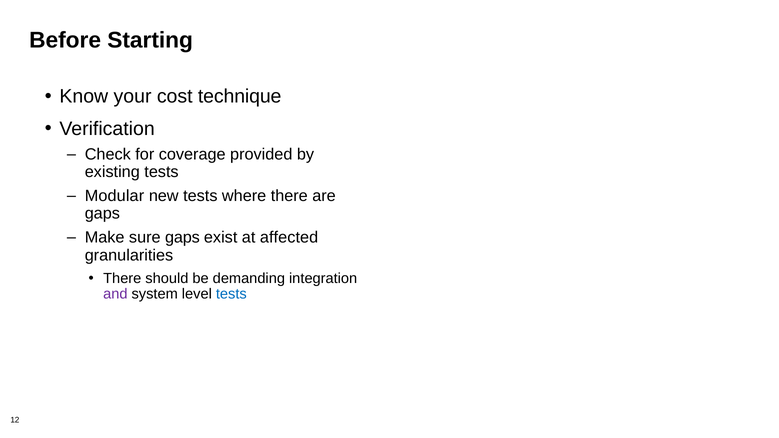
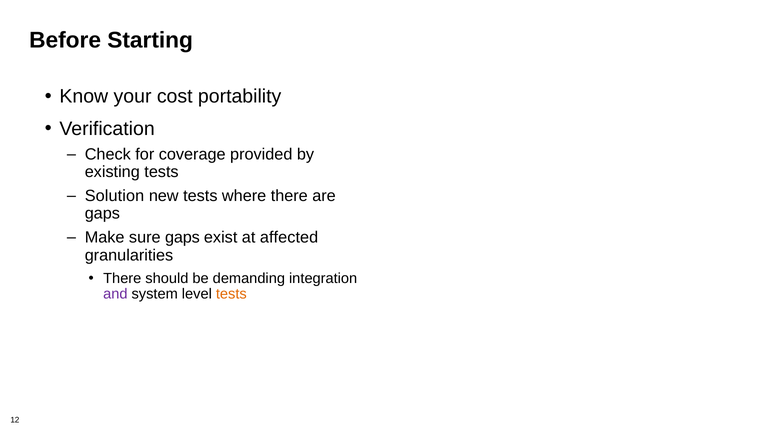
technique: technique -> portability (240, 97)
Modular: Modular -> Solution (114, 196)
tests colour: blue -> orange (231, 294)
